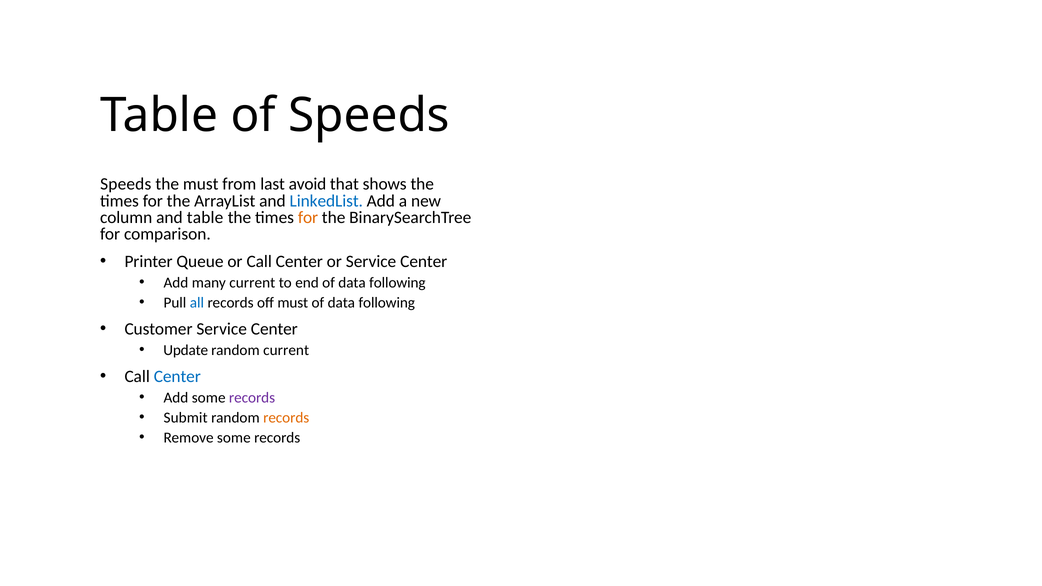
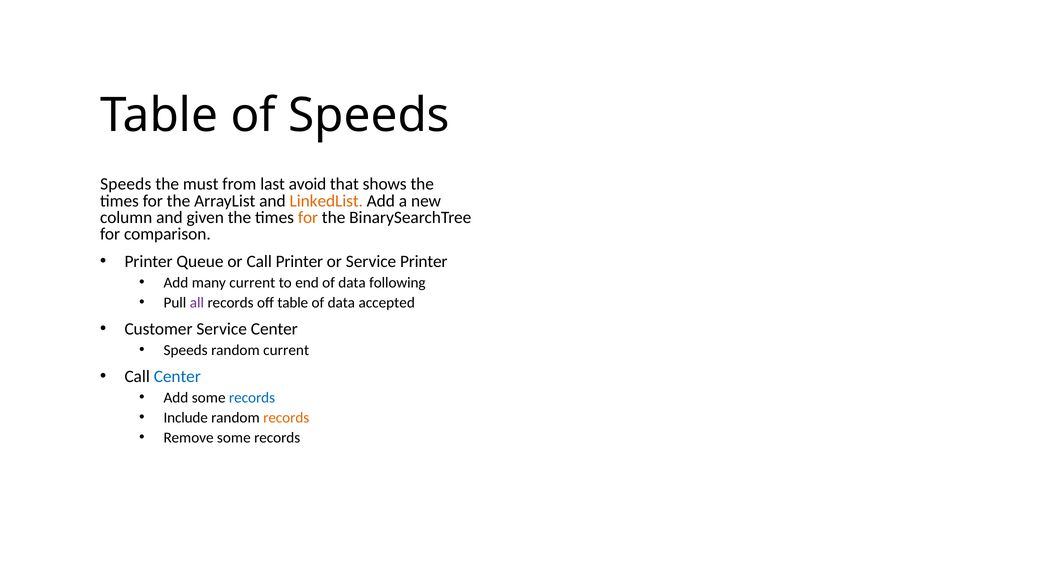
LinkedList colour: blue -> orange (326, 201)
and table: table -> given (205, 218)
or Call Center: Center -> Printer (299, 262)
or Service Center: Center -> Printer (424, 262)
all colour: blue -> purple (197, 303)
off must: must -> table (293, 303)
following: following -> accepted (387, 303)
Update: Update -> Speeds (186, 350)
records colour: purple -> blue (252, 398)
Submit: Submit -> Include (186, 418)
